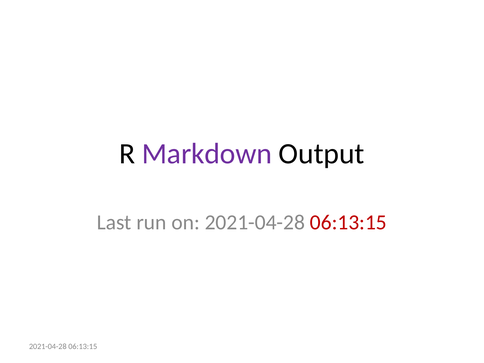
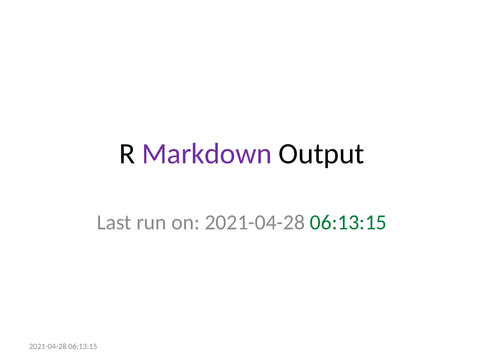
06:13:15 colour: red -> green (348, 223)
